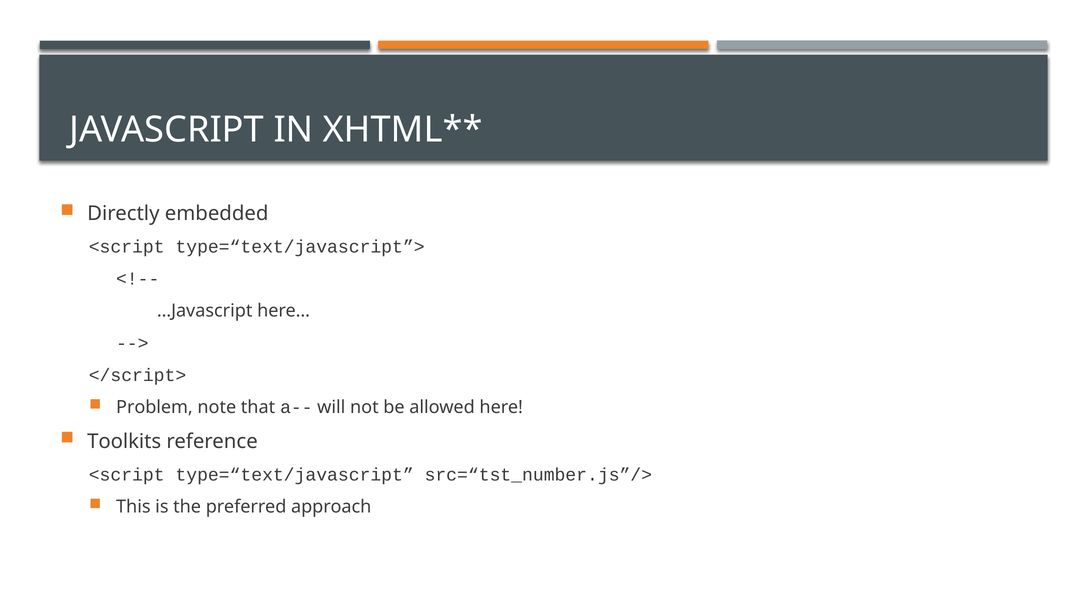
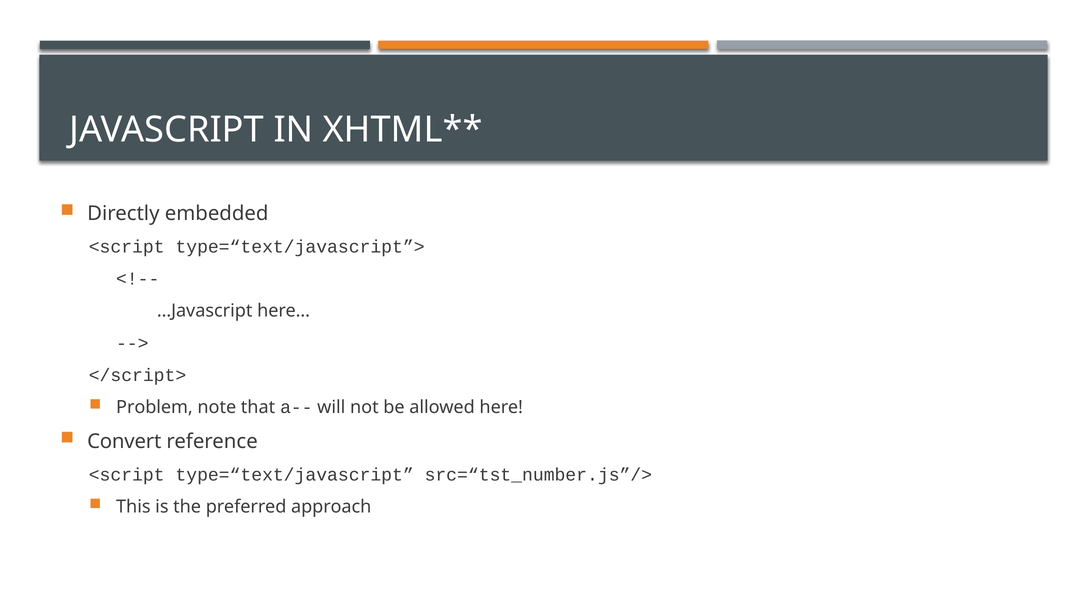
Toolkits: Toolkits -> Convert (124, 442)
